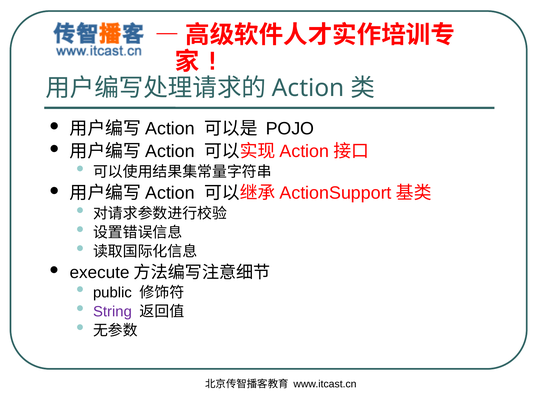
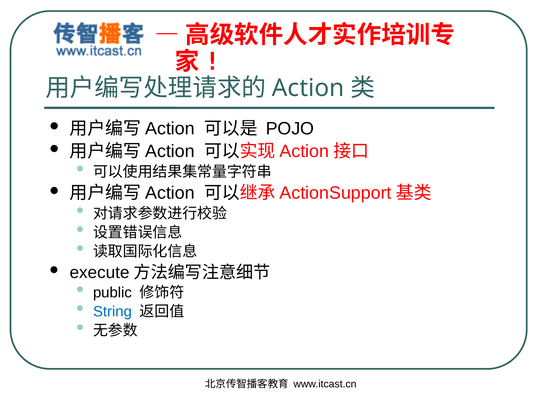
String colour: purple -> blue (112, 312)
